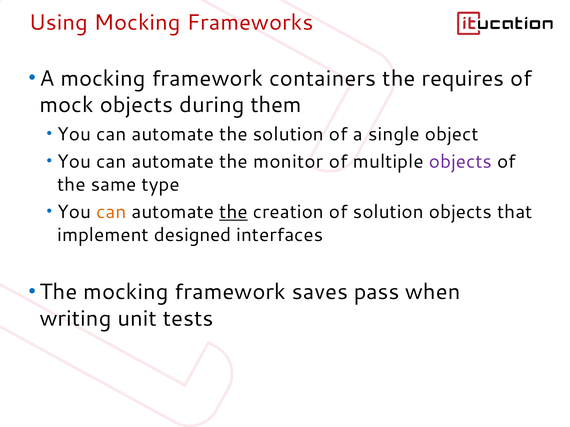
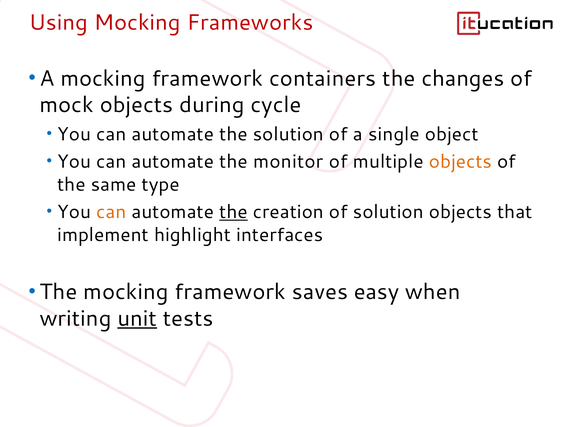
requires: requires -> changes (463, 78)
them: them -> cycle (276, 105)
objects colour: purple -> orange (460, 162)
designed: designed -> highlight (193, 235)
pass: pass -> easy (377, 292)
unit underline: none -> present (137, 319)
